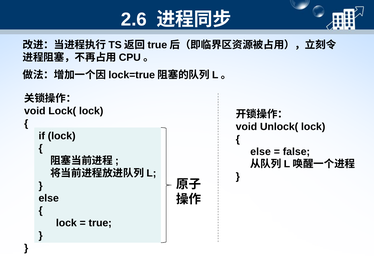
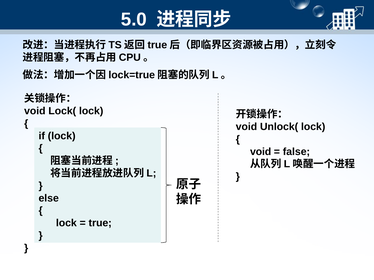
2.6: 2.6 -> 5.0 (134, 19)
else: else -> void (261, 152)
